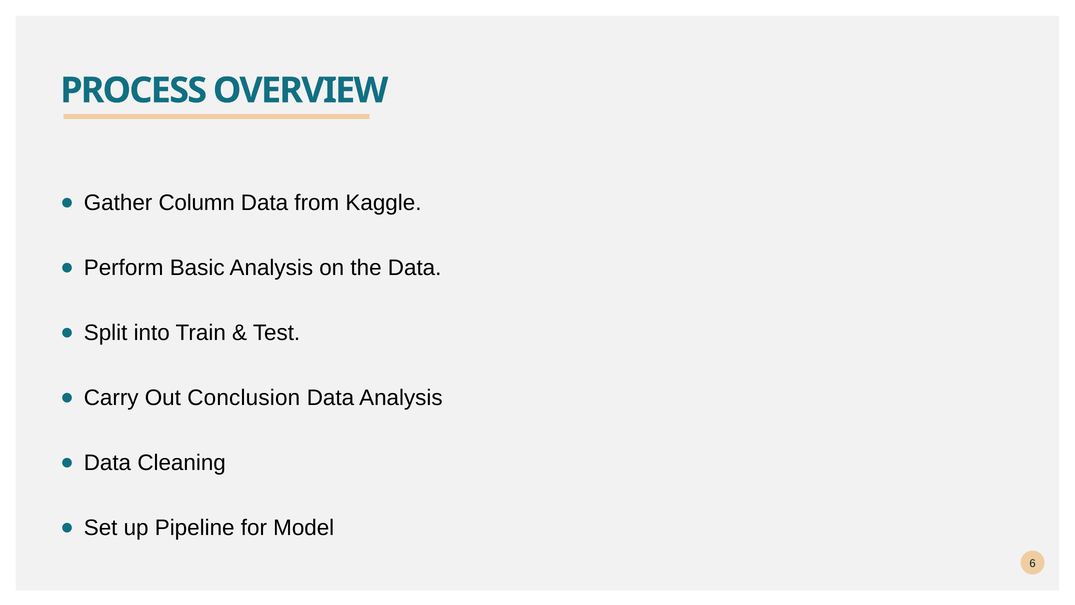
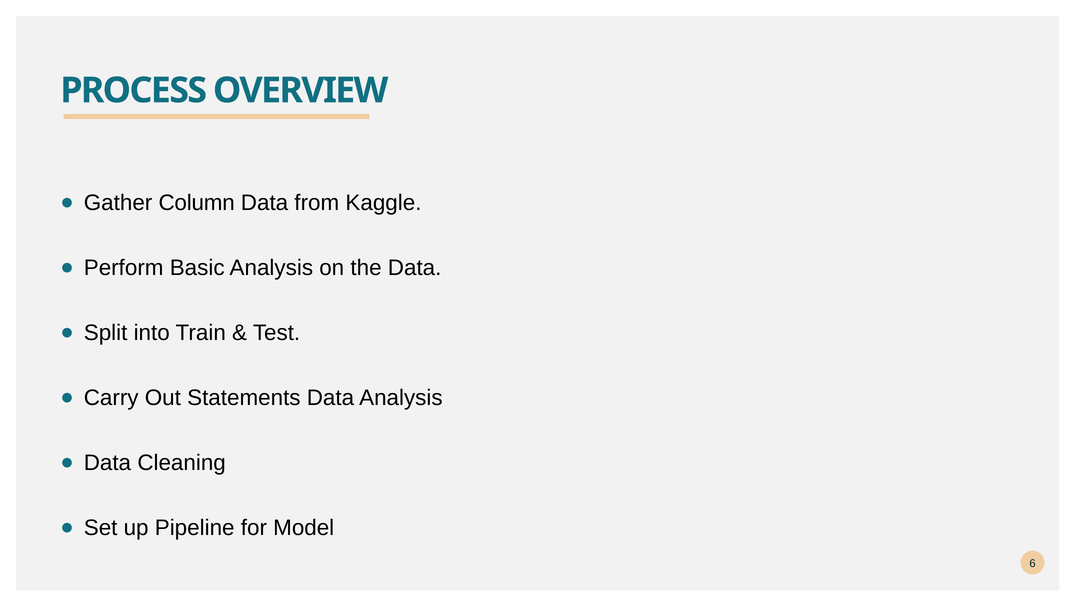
Conclusion: Conclusion -> Statements (244, 398)
